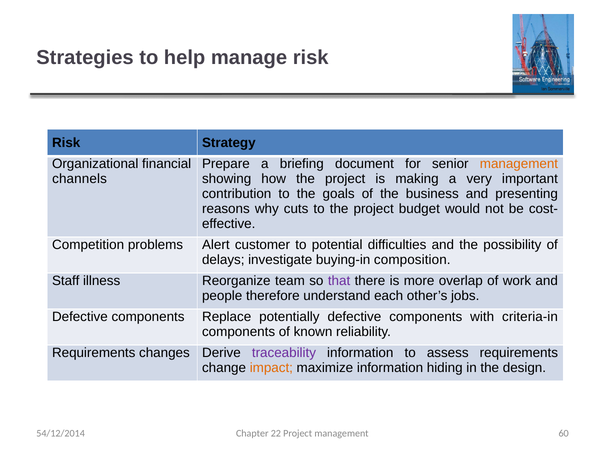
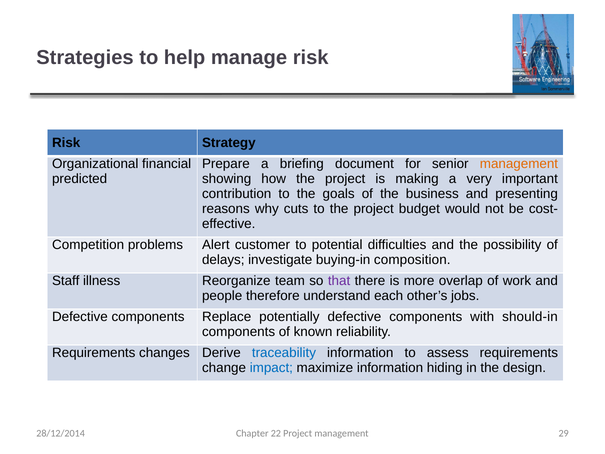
channels: channels -> predicted (80, 179)
criteria-in: criteria-in -> should-in (530, 317)
traceability colour: purple -> blue (284, 352)
impact colour: orange -> blue (271, 367)
60: 60 -> 29 (564, 433)
54/12/2014: 54/12/2014 -> 28/12/2014 (61, 433)
